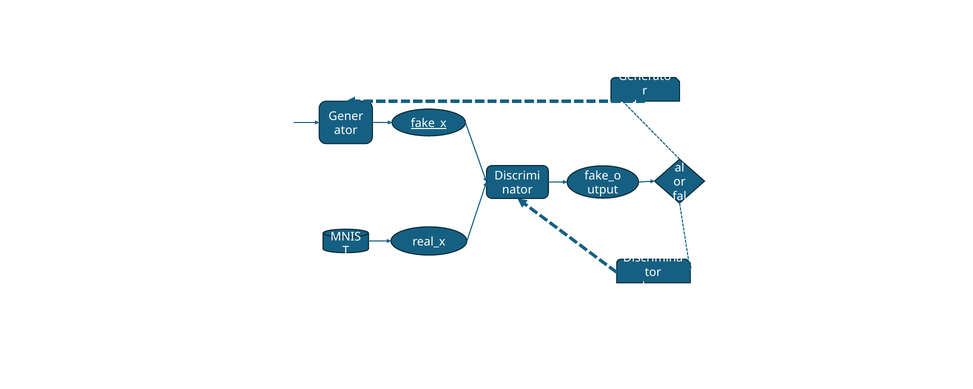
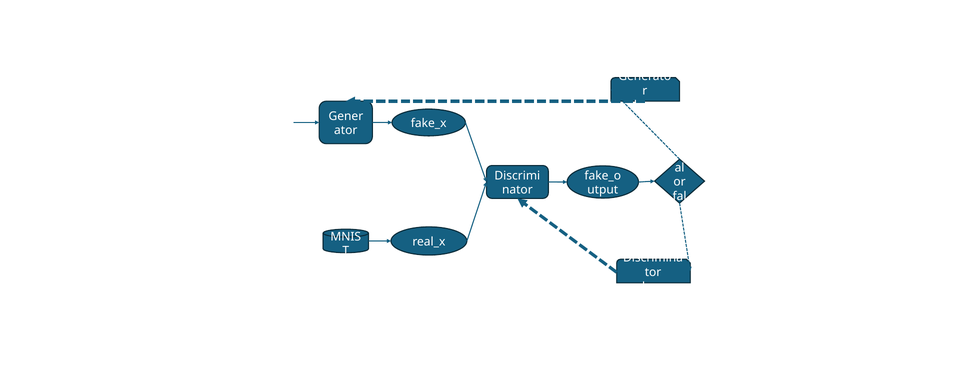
fake_x underline: present -> none (429, 123)
